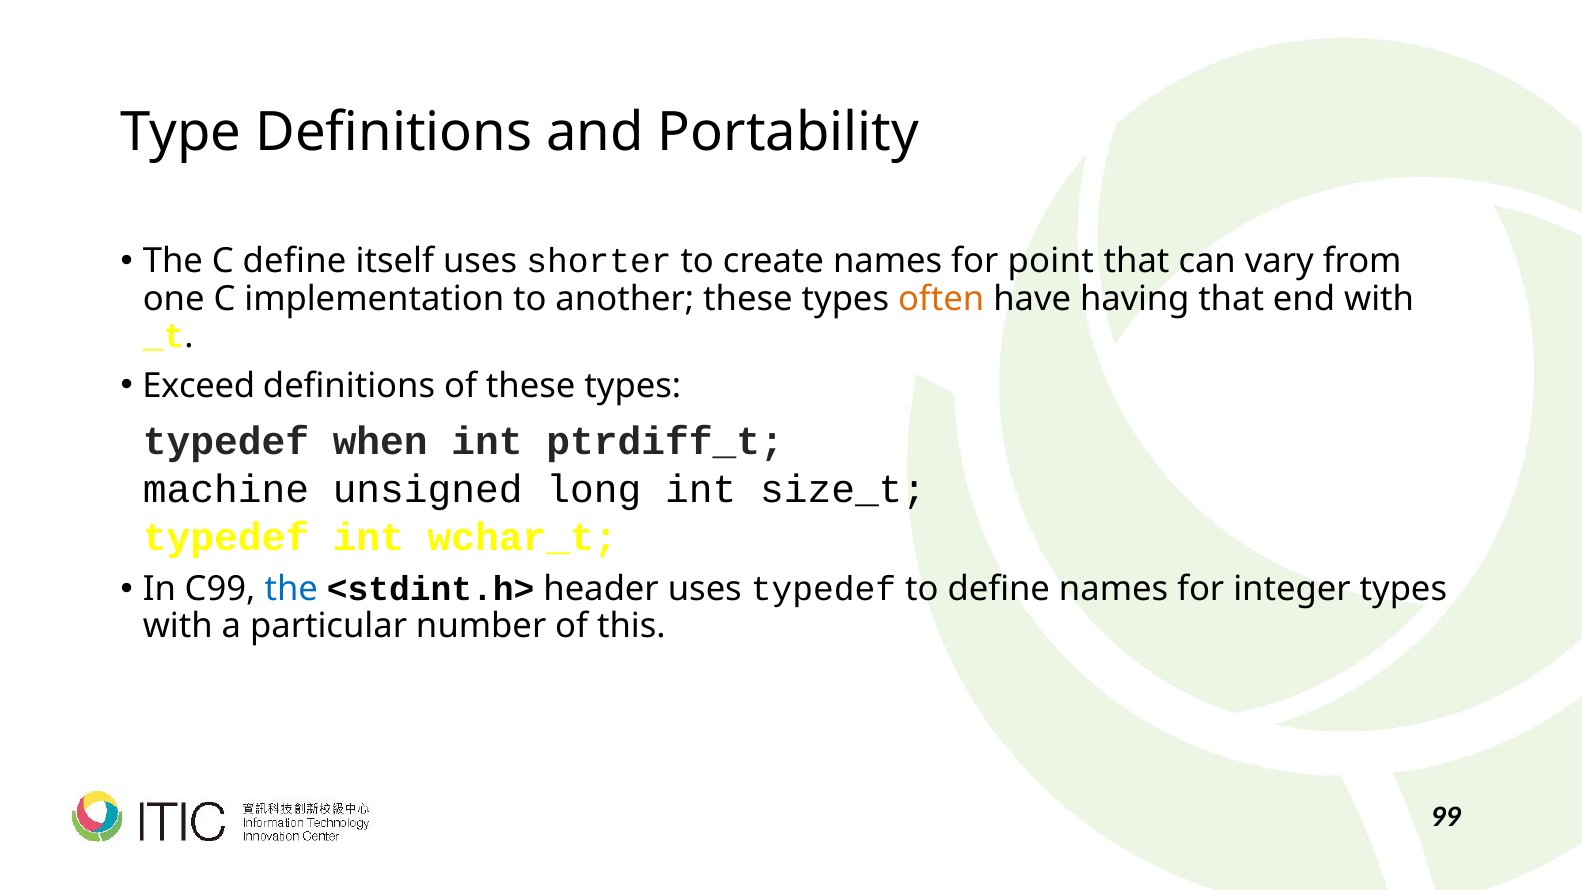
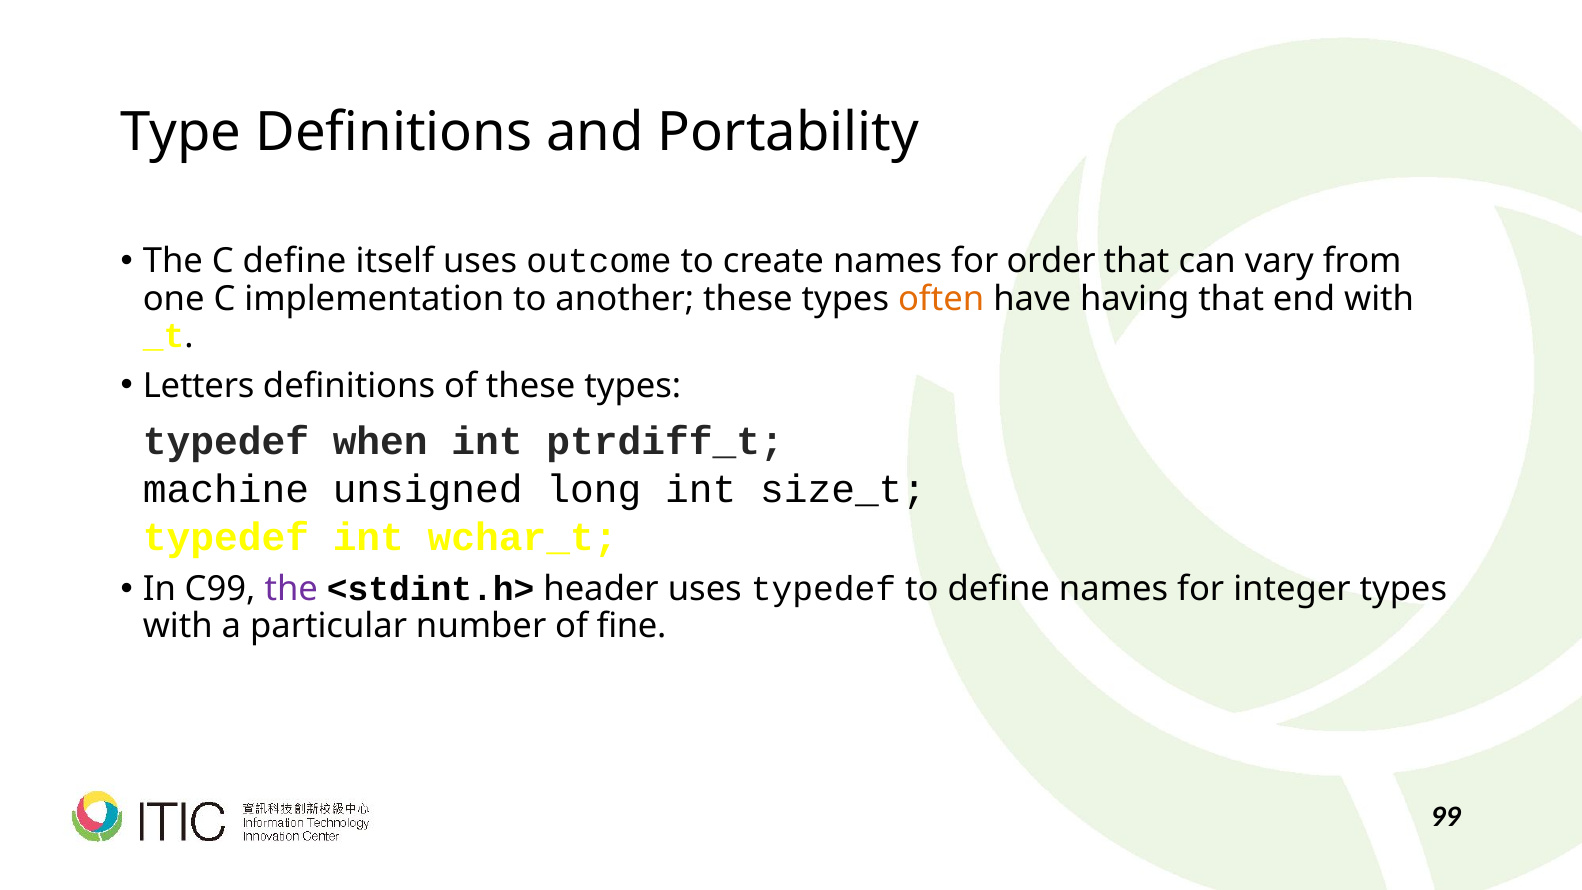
shorter: shorter -> outcome (599, 261)
point: point -> order (1051, 261)
Exceed: Exceed -> Letters (199, 386)
the colour: blue -> purple (291, 589)
this: this -> fine (632, 626)
